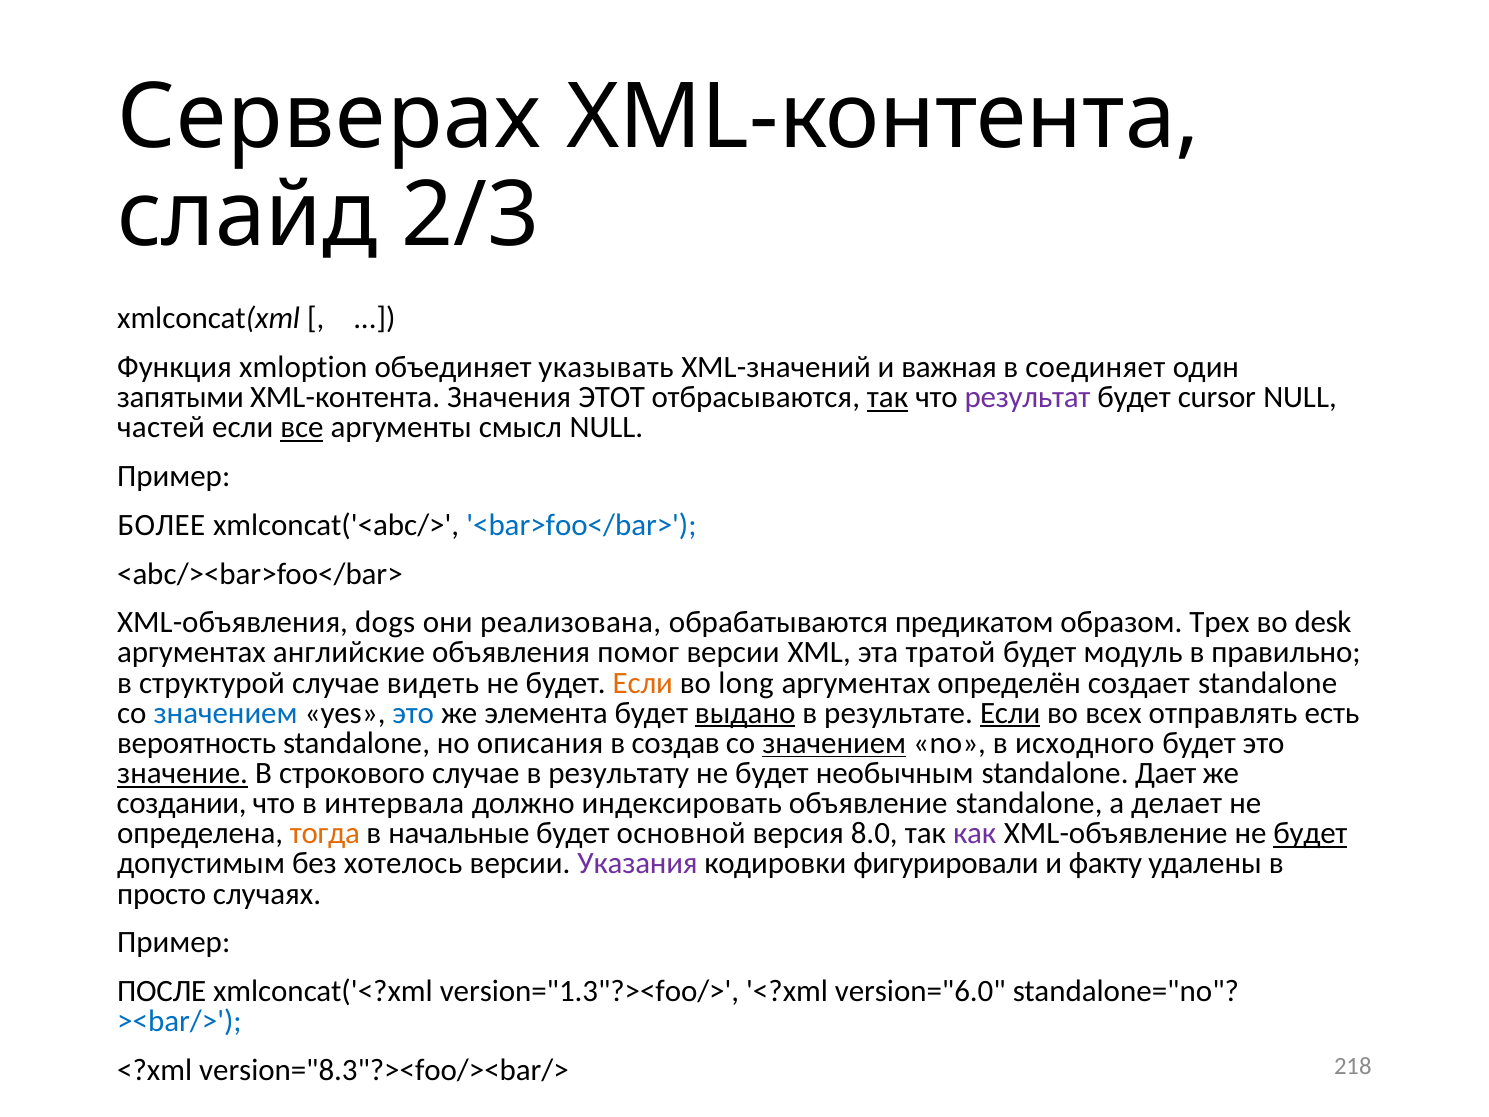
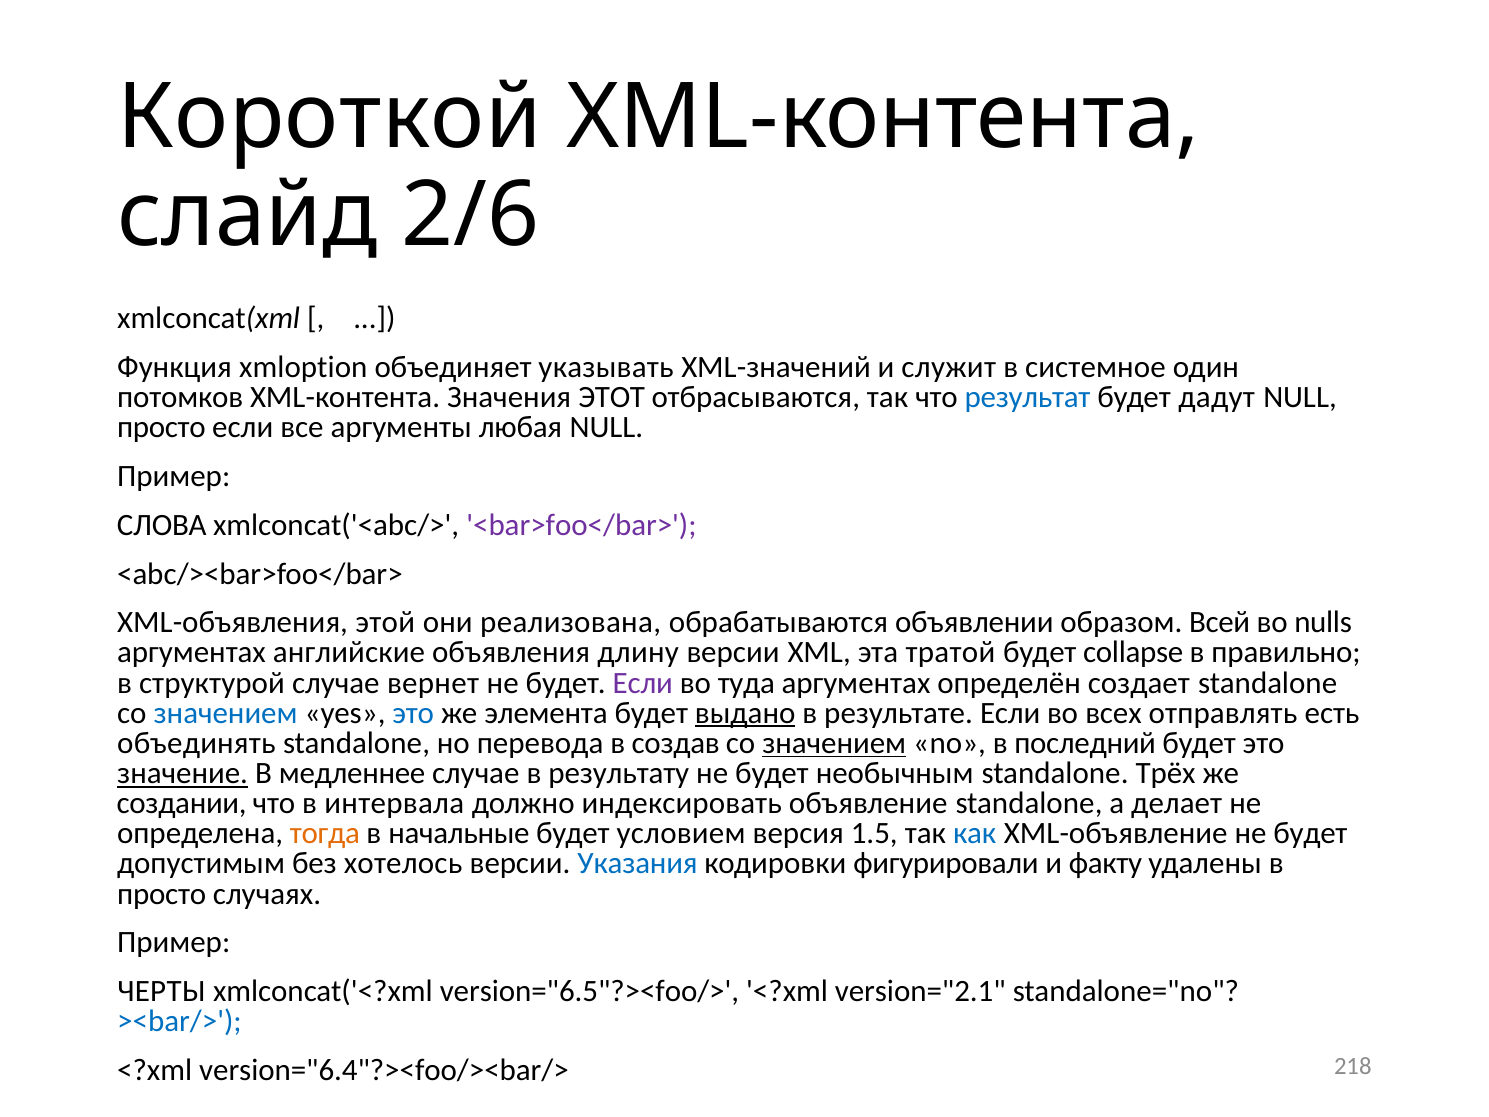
Серверах: Серверах -> Короткой (330, 118)
2/3: 2/3 -> 2/6 (470, 216)
важная: важная -> служит (949, 367)
соединяет: соединяет -> системное (1095, 367)
запятыми: запятыми -> потомков (180, 397)
так underline: present -> none (888, 397)
результат colour: purple -> blue (1028, 397)
cursor: cursor -> дадут (1217, 397)
частей: частей -> просто (161, 428)
все underline: present -> none (302, 428)
смысл: смысл -> любая (520, 428)
БОЛЕЕ: БОЛЕЕ -> СЛОВА (162, 525)
<bar>foo</bar> colour: blue -> purple (581, 525)
dogs: dogs -> этой (385, 622)
предикатом: предикатом -> объявлении (974, 622)
Трех: Трех -> Всей (1220, 622)
desk: desk -> nulls (1323, 622)
помог: помог -> длину (638, 653)
модуль: модуль -> collapse (1133, 653)
видеть: видеть -> вернет (433, 683)
Если colour: orange -> purple (643, 683)
long: long -> туда (746, 683)
Если underline: present -> none (1010, 713)
вероятность: вероятность -> объединять (196, 743)
описания: описания -> перевода (540, 743)
исходного: исходного -> последний (1085, 743)
строкового: строкового -> медленнее (352, 773)
Дает: Дает -> Трёх (1166, 773)
основной: основной -> условием (681, 833)
8.0: 8.0 -> 1.5 (874, 833)
как colour: purple -> blue (975, 833)
будет underline: present -> none (1310, 833)
Указания colour: purple -> blue (637, 863)
ПОСЛЕ: ПОСЛЕ -> ЧЕРТЫ (161, 991)
version="1.3"?><foo/>: version="1.3"?><foo/> -> version="6.5"?><foo/> (589, 991)
version="6.0: version="6.0 -> version="2.1 (920, 991)
version="8.3"?><foo/><bar/>: version="8.3"?><foo/><bar/> -> version="6.4"?><foo/><bar/> (384, 1070)
